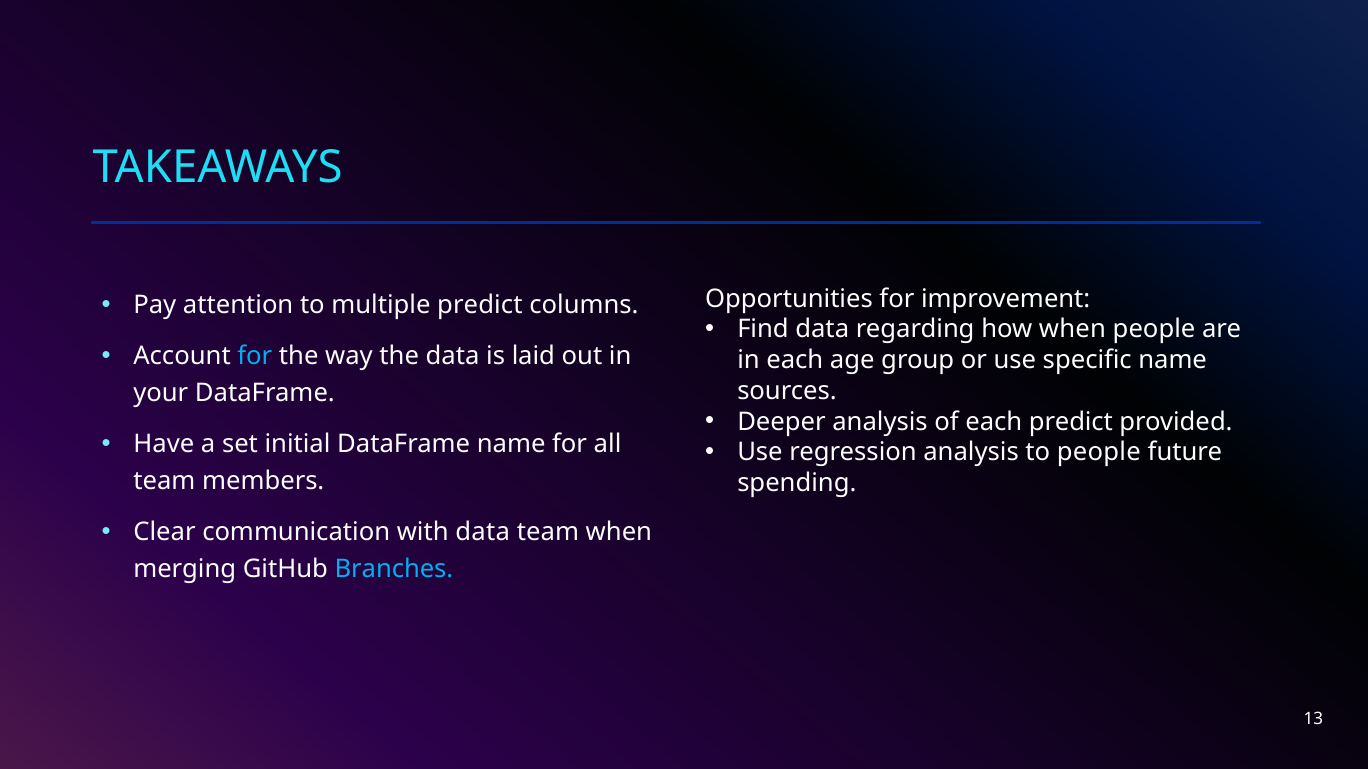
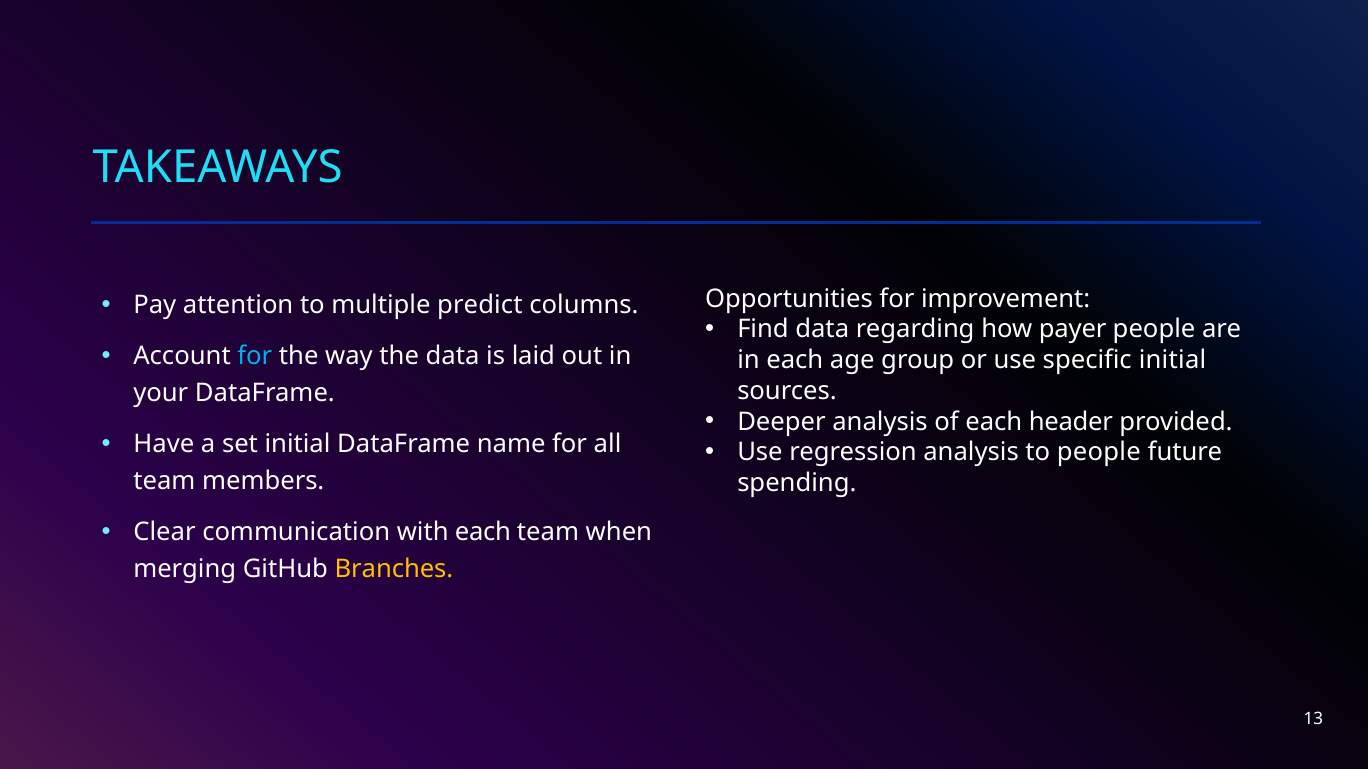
how when: when -> payer (1073, 330)
specific name: name -> initial (1173, 360)
each predict: predict -> header (1071, 422)
with data: data -> each (483, 532)
Branches colour: light blue -> yellow (394, 569)
